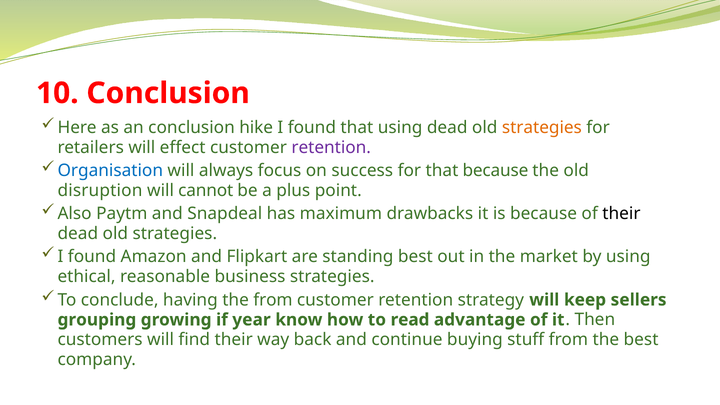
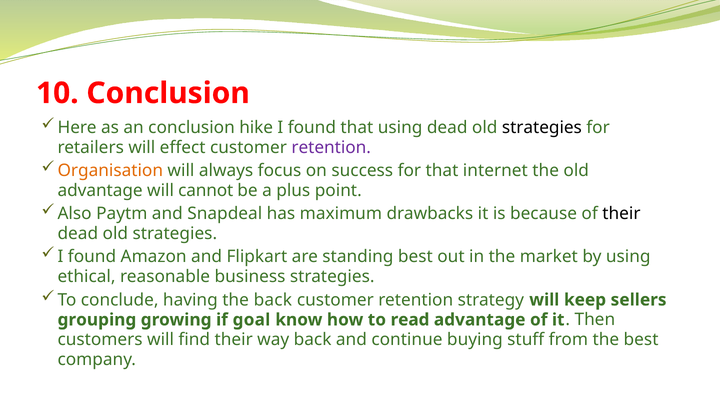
strategies colour: orange -> black (542, 128)
Organisation colour: blue -> orange (110, 171)
that because: because -> internet (495, 171)
disruption: disruption -> advantage (100, 191)
the from: from -> back (273, 300)
year: year -> goal (251, 320)
